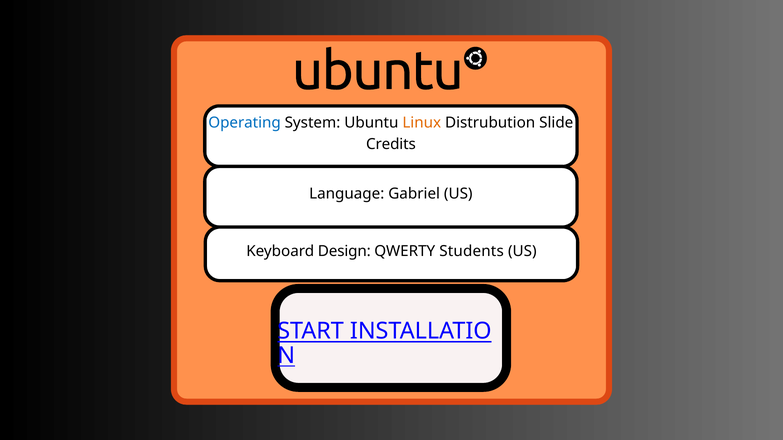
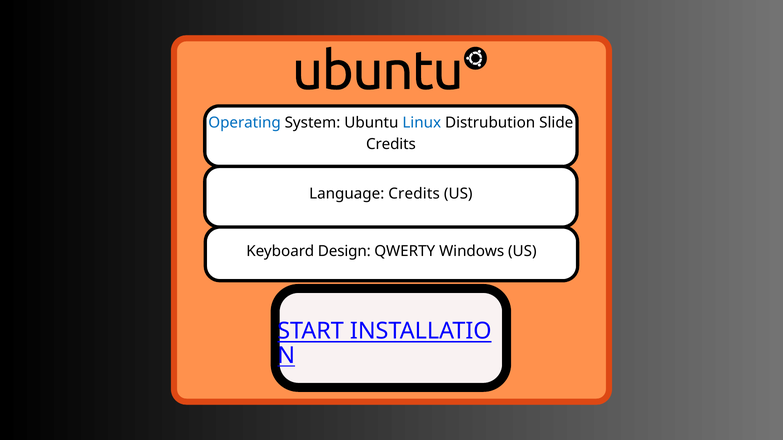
Linux colour: orange -> blue (422, 123)
Language Gabriel: Gabriel -> Credits (414, 194)
Students: Students -> Windows (472, 251)
